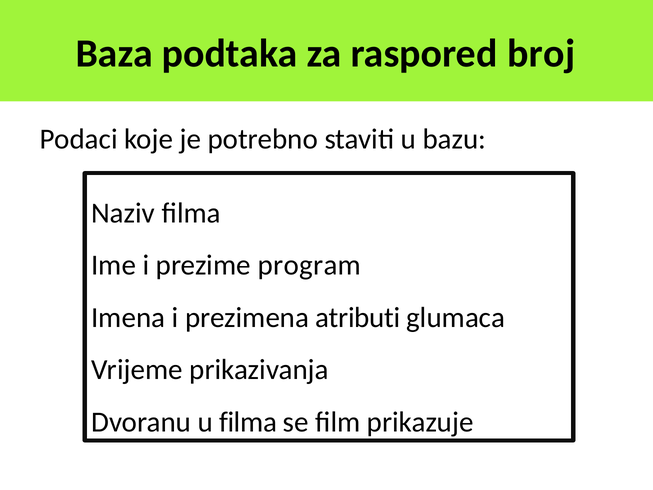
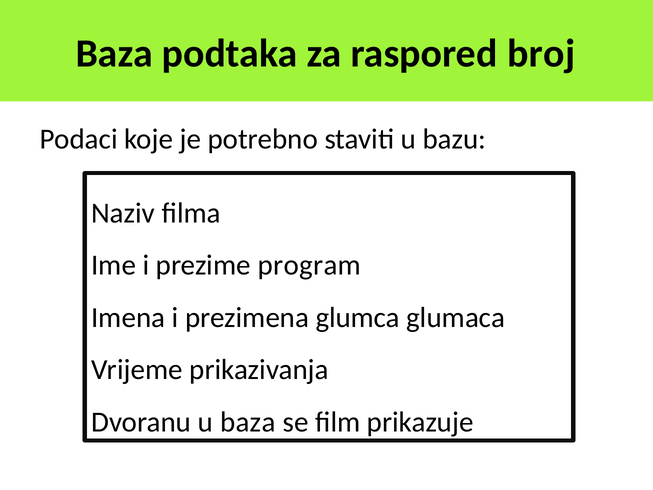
atributi: atributi -> glumca (358, 317)
u filma: filma -> baza (248, 422)
